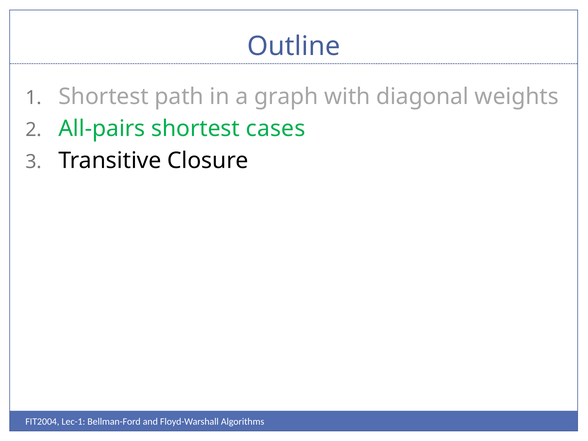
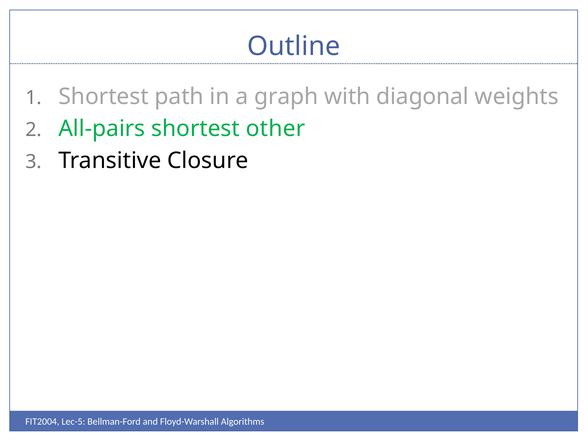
cases: cases -> other (276, 129)
Lec-1: Lec-1 -> Lec-5 (73, 422)
